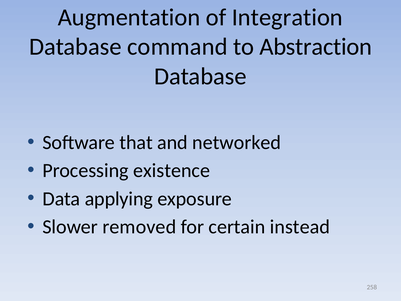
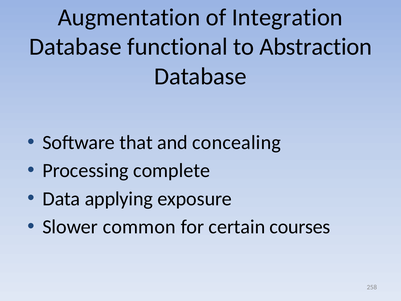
command: command -> functional (177, 47)
networked: networked -> concealing (237, 142)
existence: existence -> complete (172, 170)
removed: removed -> common (139, 227)
instead: instead -> courses (300, 227)
